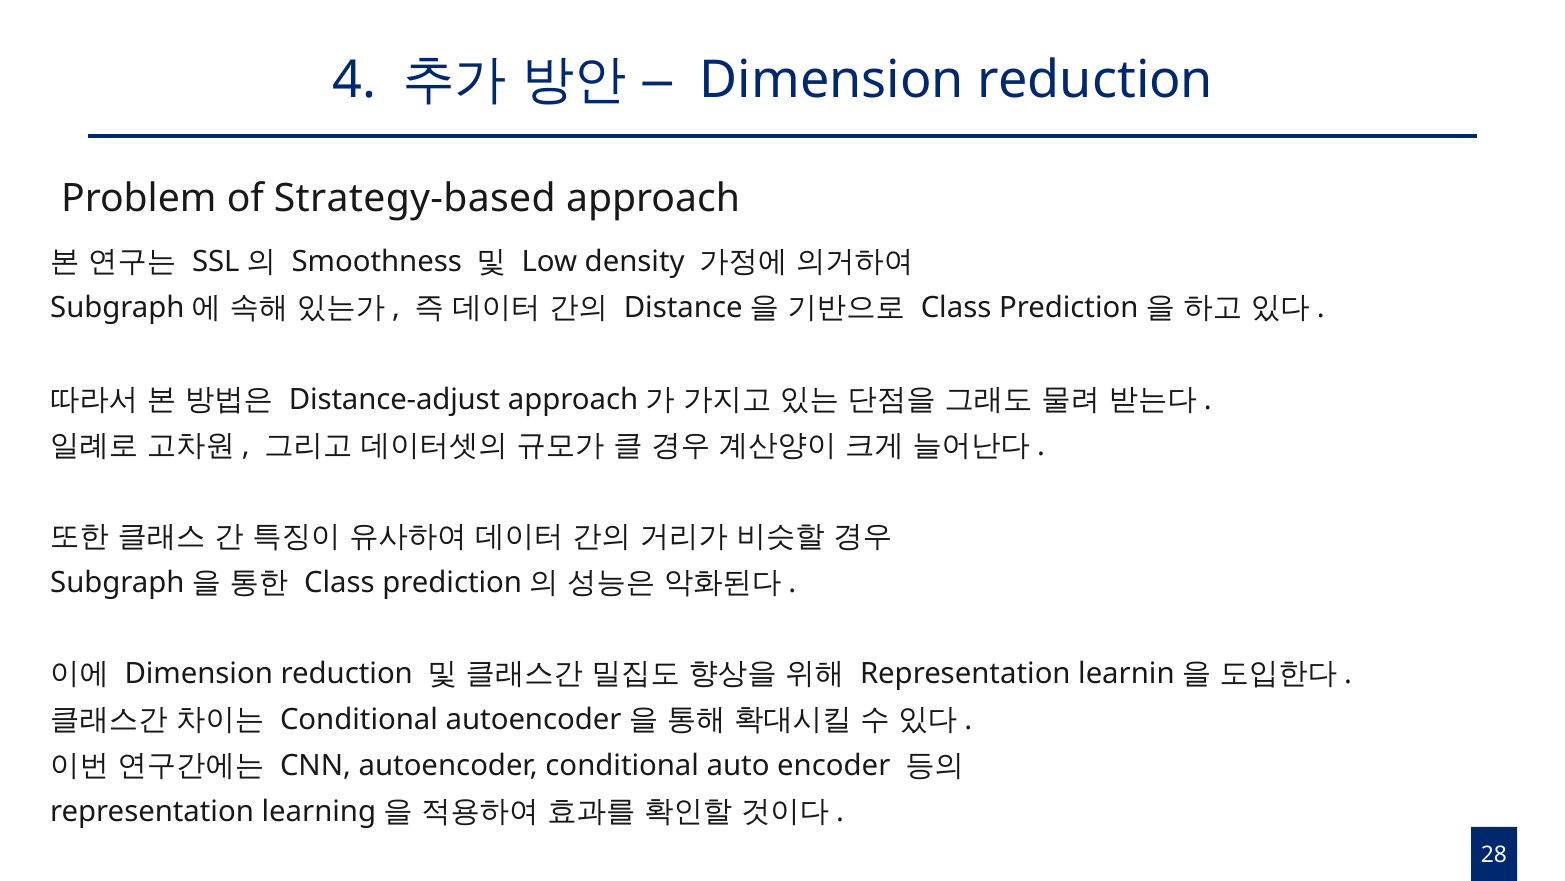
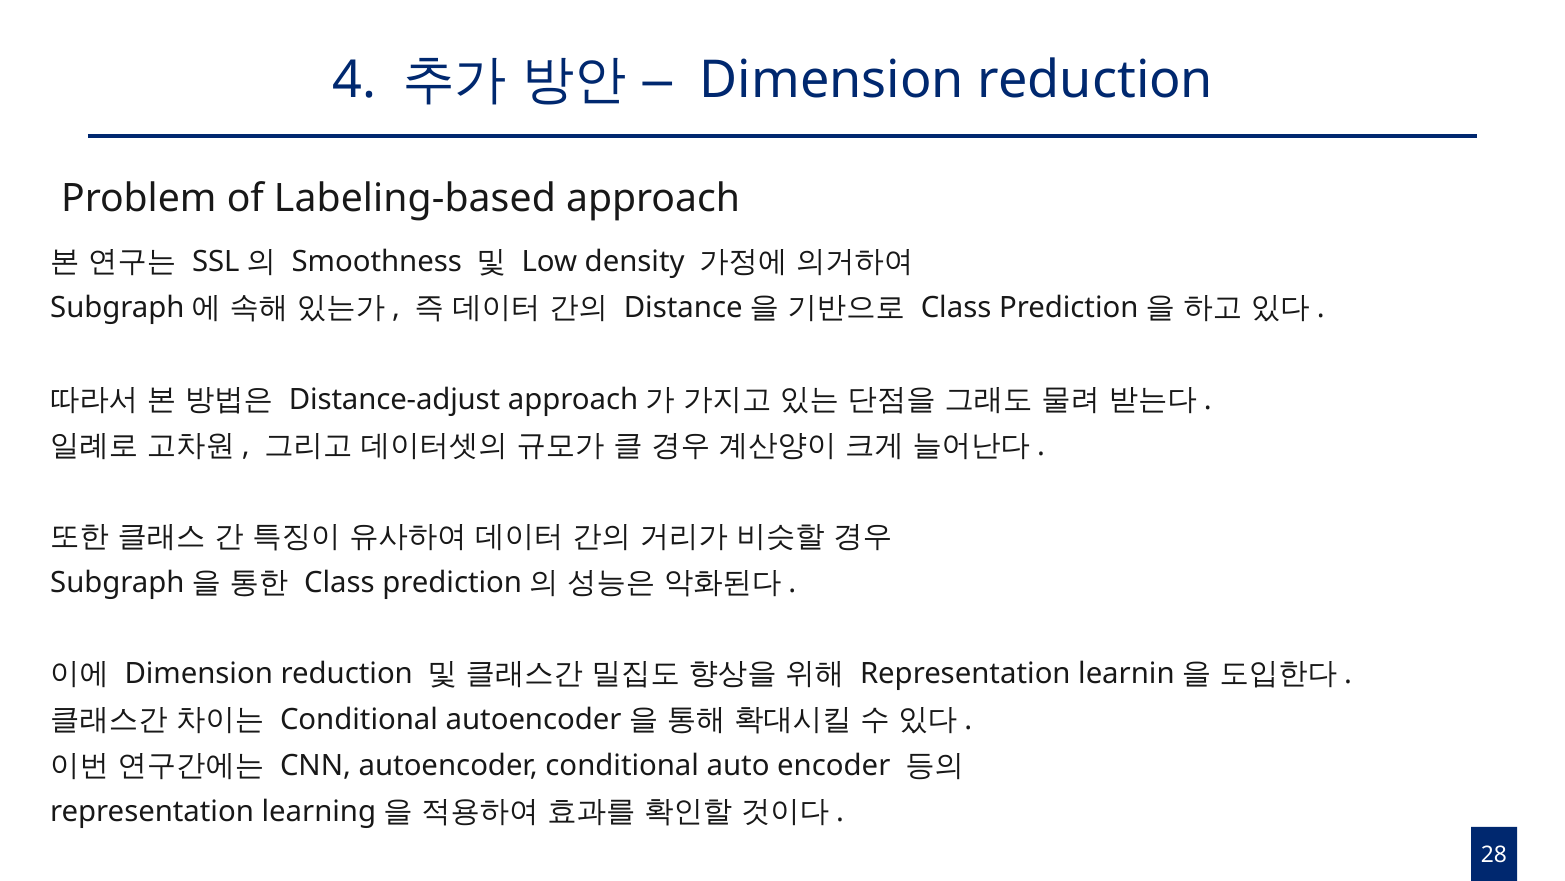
Strategy-based: Strategy-based -> Labeling-based (415, 199)
